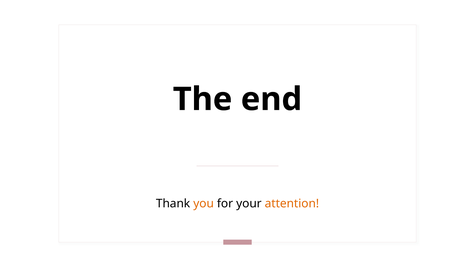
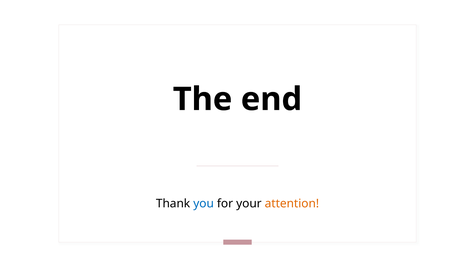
you colour: orange -> blue (204, 204)
